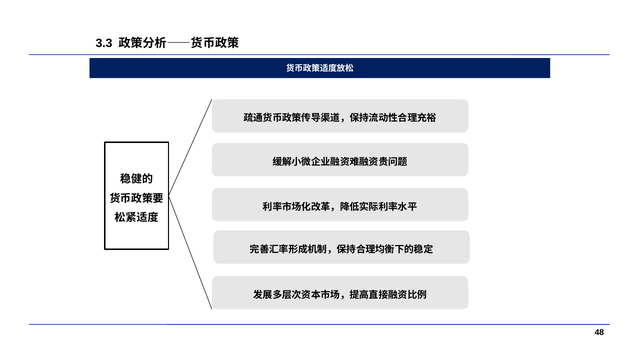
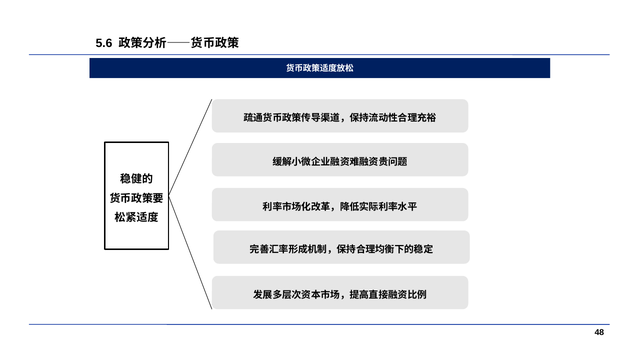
3.3: 3.3 -> 5.6 (104, 43)
